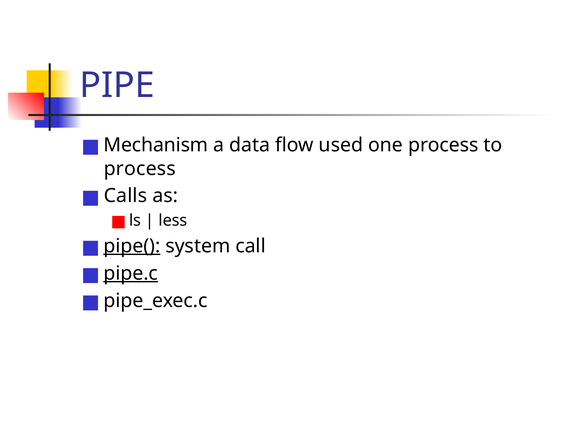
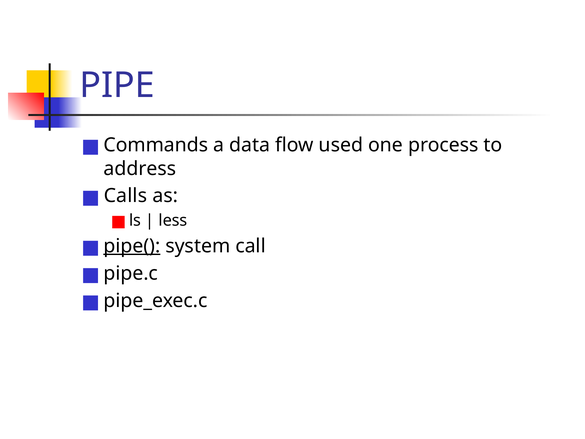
Mechanism: Mechanism -> Commands (156, 145)
process: process -> address (140, 168)
pipe.c underline: present -> none (131, 273)
